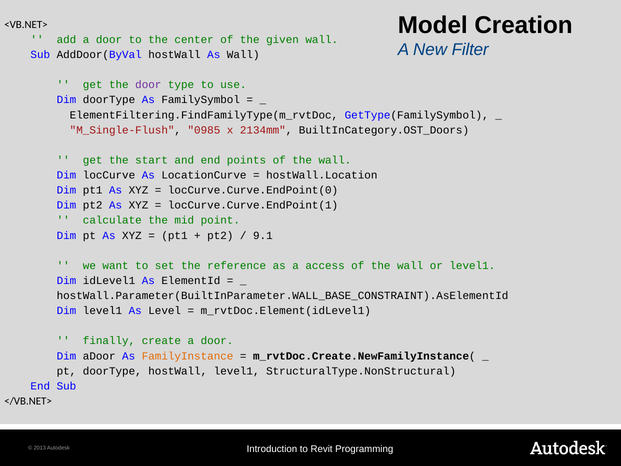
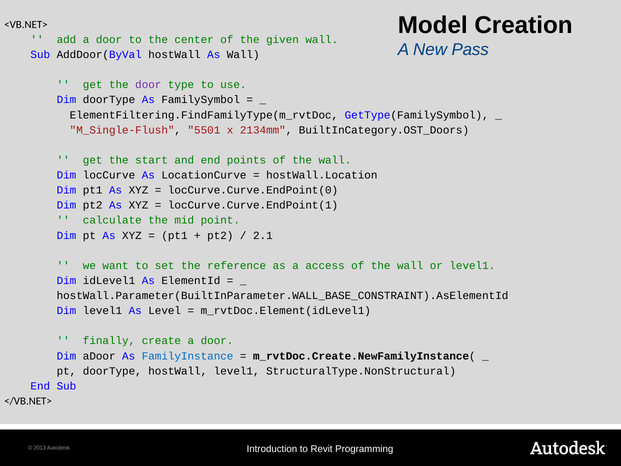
Filter: Filter -> Pass (470, 50)
0985: 0985 -> 5501 (204, 130)
9.1: 9.1 -> 2.1 (263, 235)
FamilyInstance colour: orange -> blue (188, 356)
